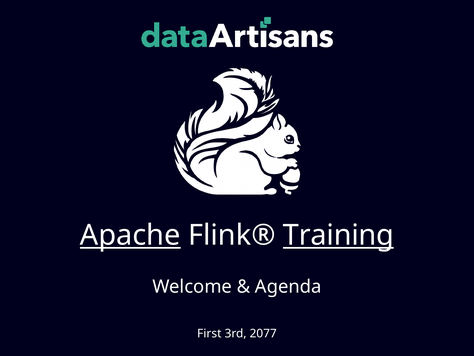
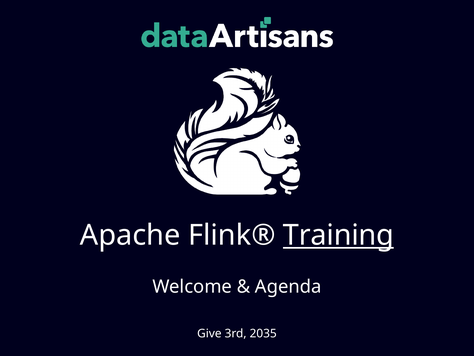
Apache underline: present -> none (130, 235)
First: First -> Give (209, 333)
2077: 2077 -> 2035 (263, 333)
